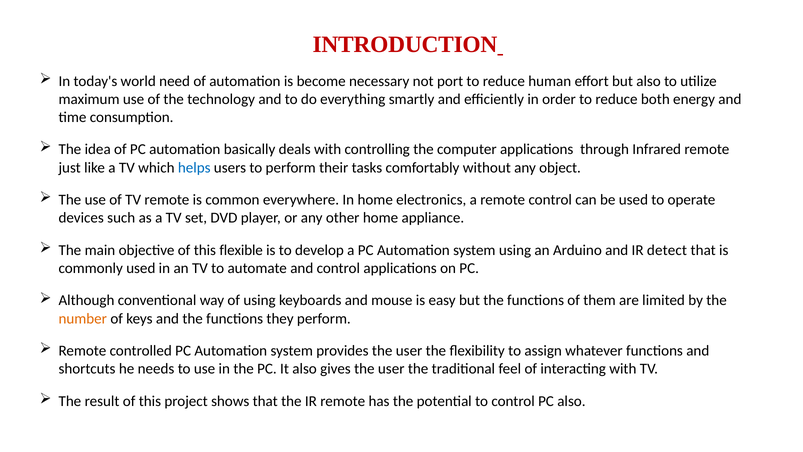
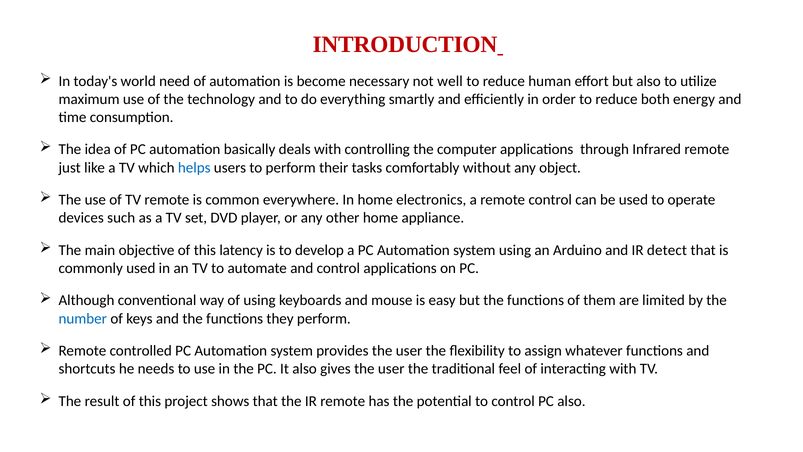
port: port -> well (450, 81)
flexible: flexible -> latency (241, 250)
number colour: orange -> blue (83, 318)
